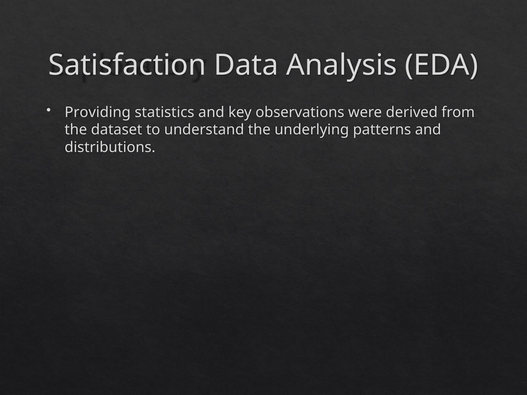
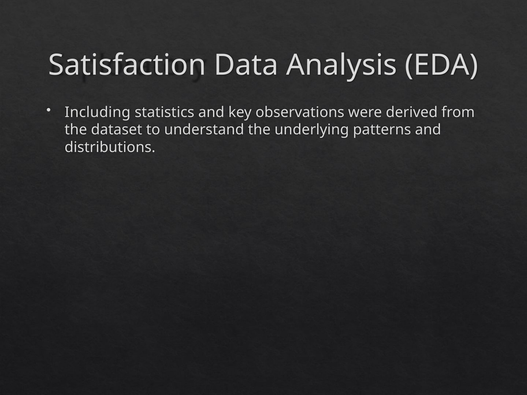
Providing: Providing -> Including (98, 112)
